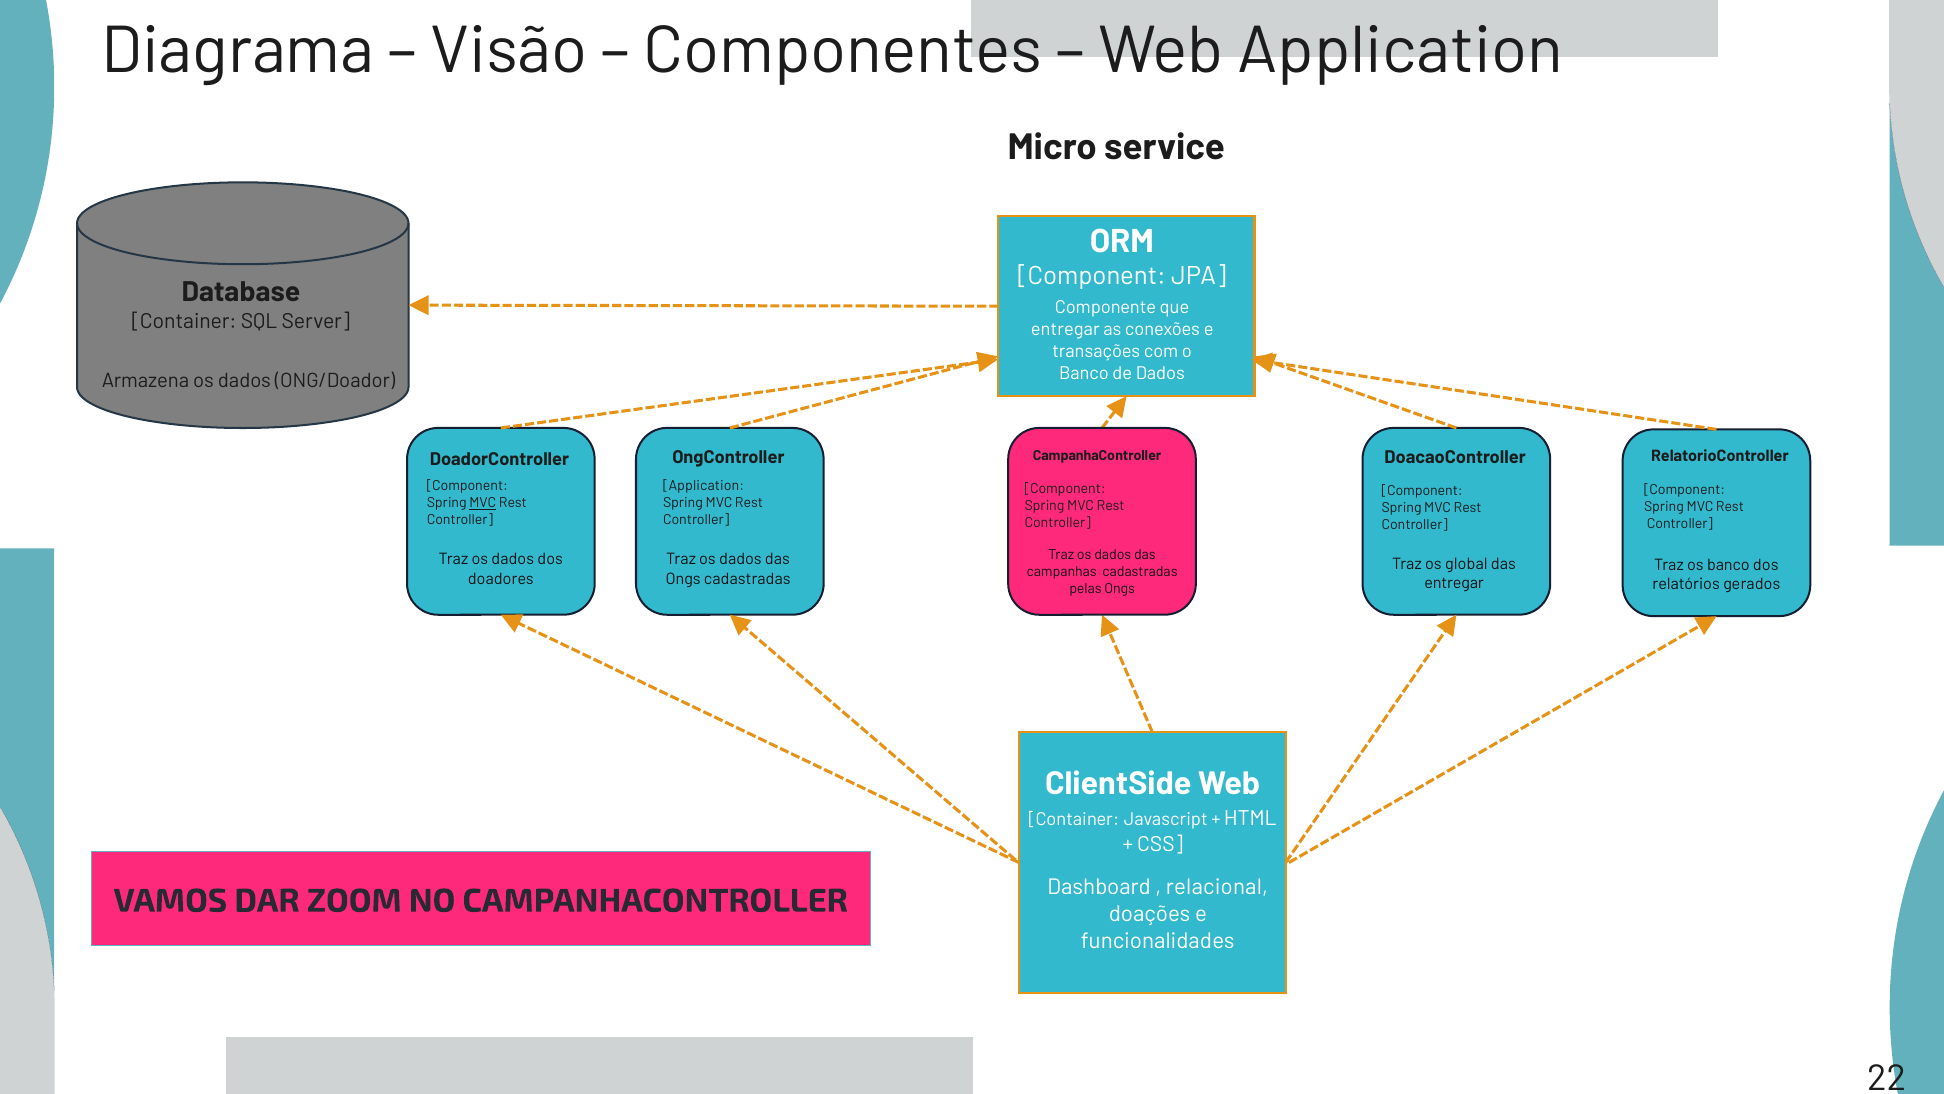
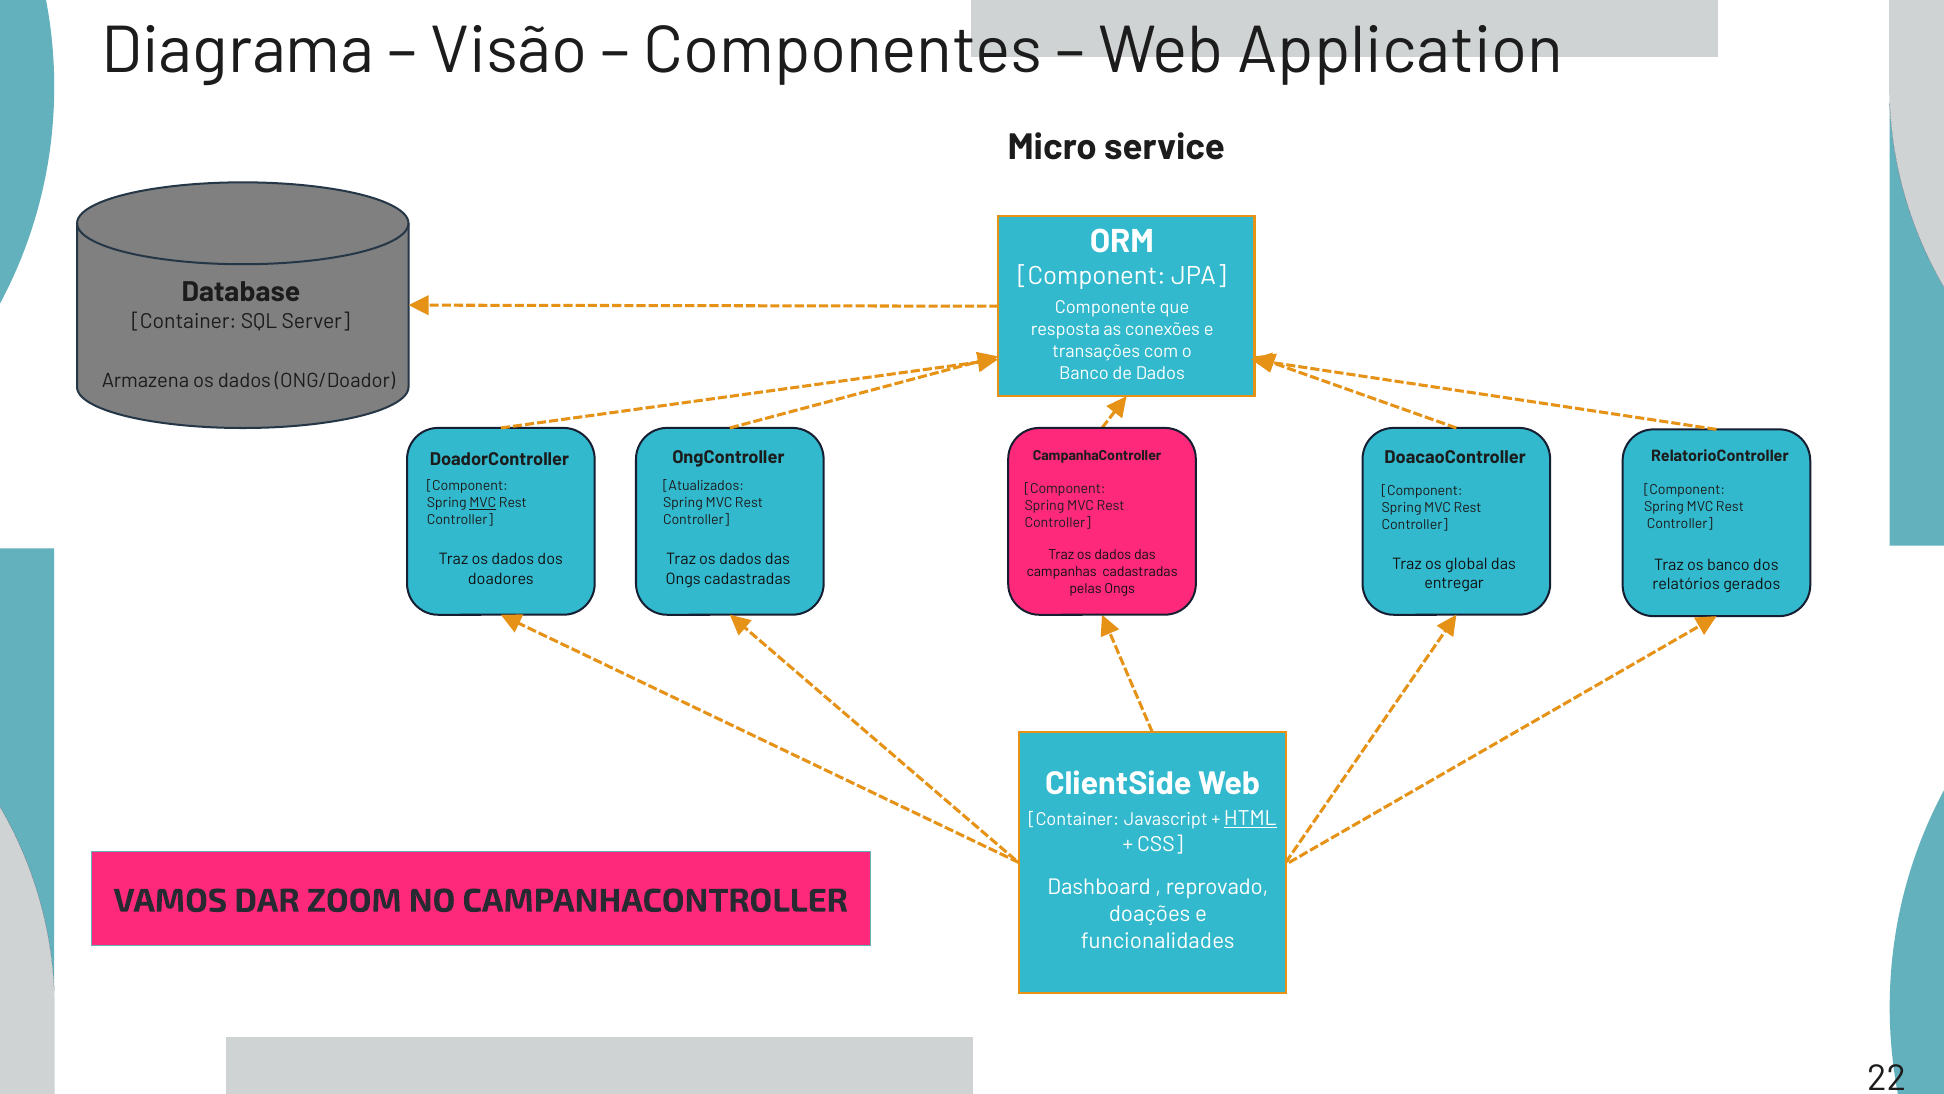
entregar: entregar -> resposta (1065, 329)
Application: Application -> Atualizados (704, 486)
HTML underline: none -> present (1250, 818)
relacional: relacional -> reprovado (1217, 887)
